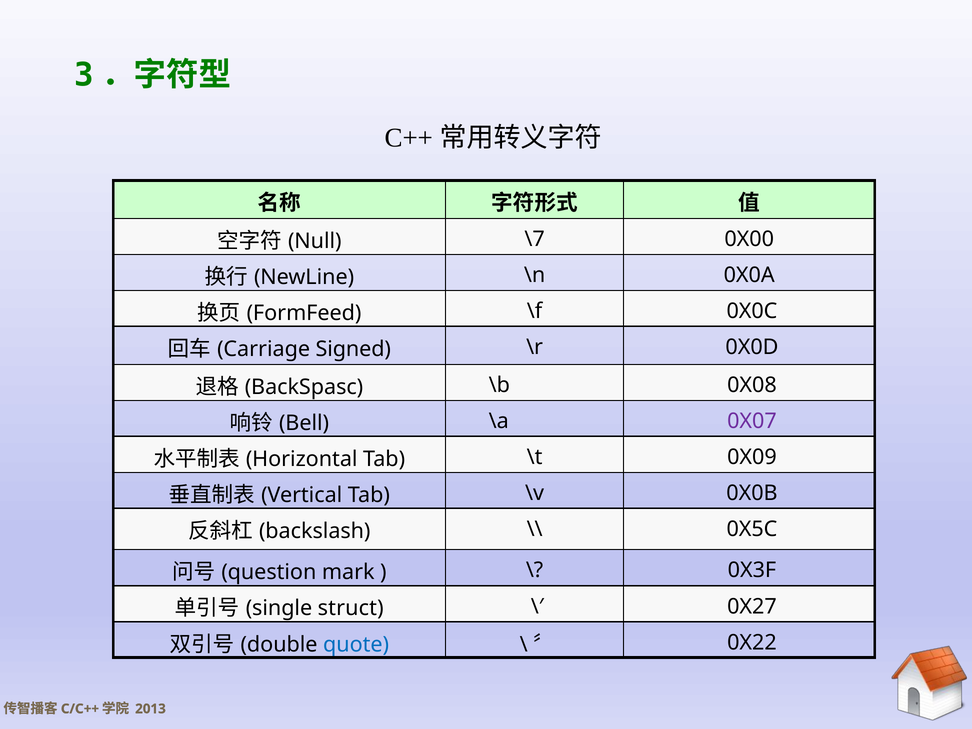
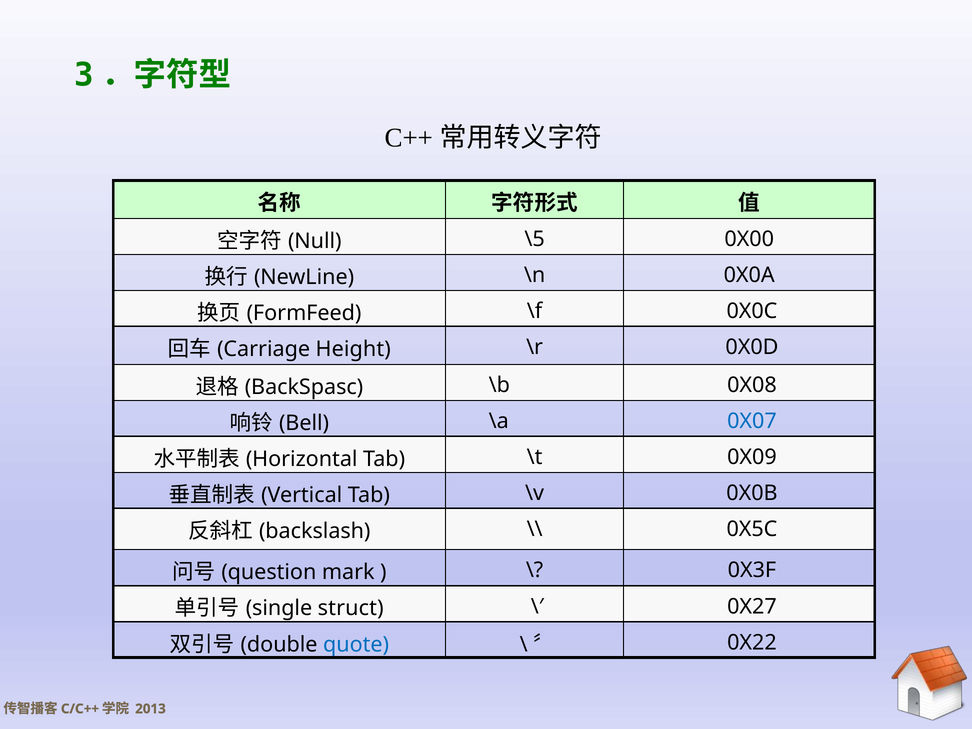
\7: \7 -> \5 (535, 239)
Signed: Signed -> Height (353, 349)
0X07 colour: purple -> blue (752, 421)
